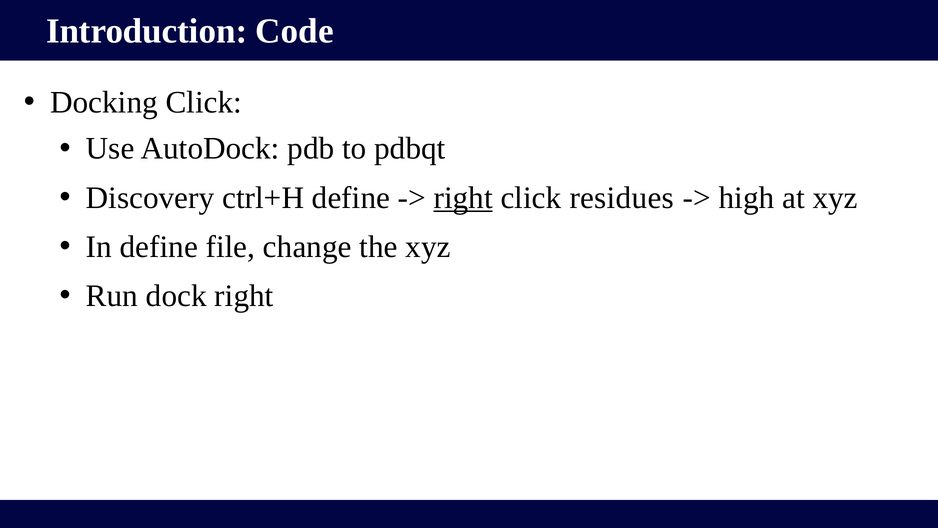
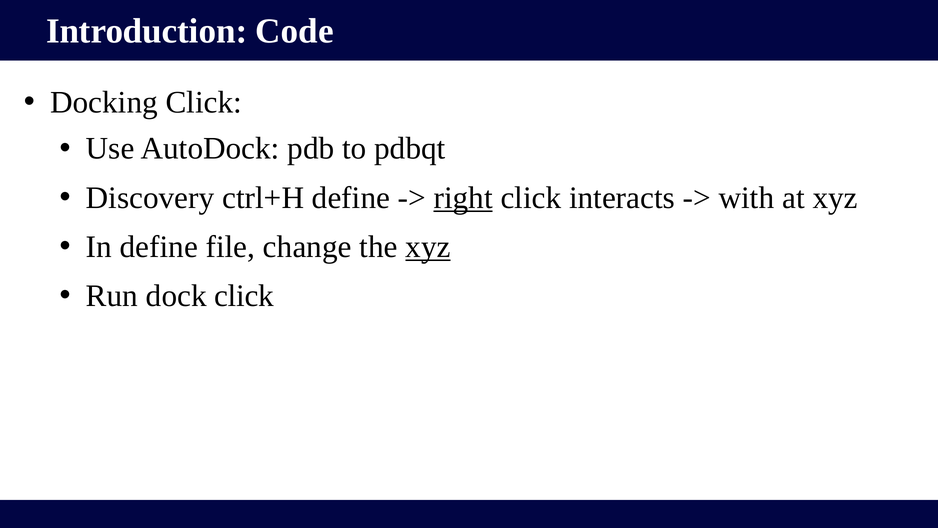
residues: residues -> interacts (622, 198)
high: high -> with (746, 198)
xyz underline: none -> present (428, 247)
dock right: right -> click (244, 296)
